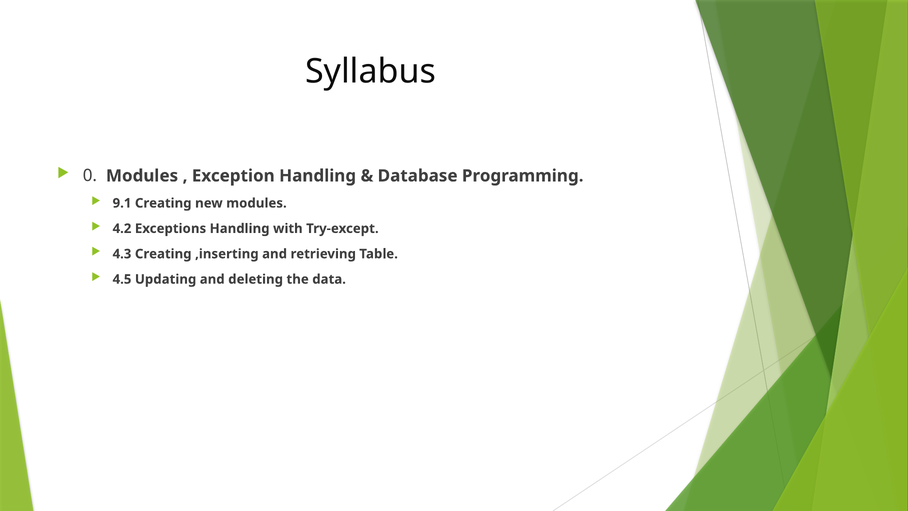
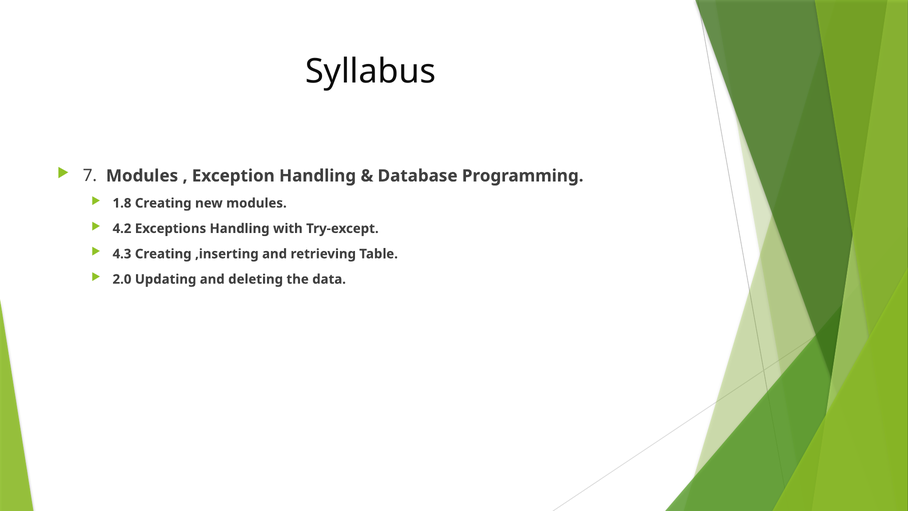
0: 0 -> 7 (90, 176)
9.1: 9.1 -> 1.8 (122, 203)
4.5: 4.5 -> 2.0 (122, 279)
